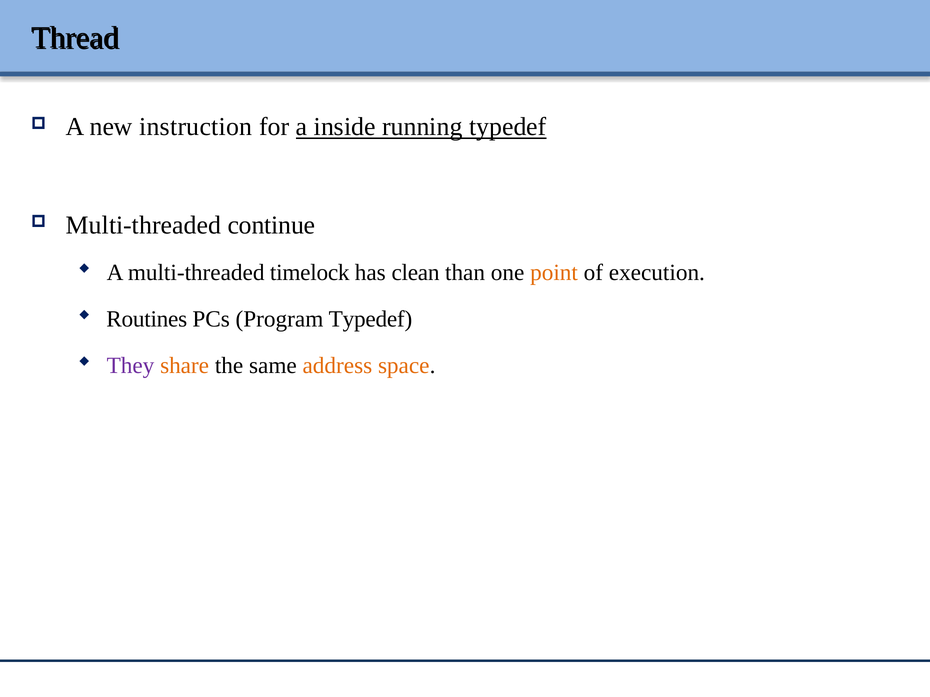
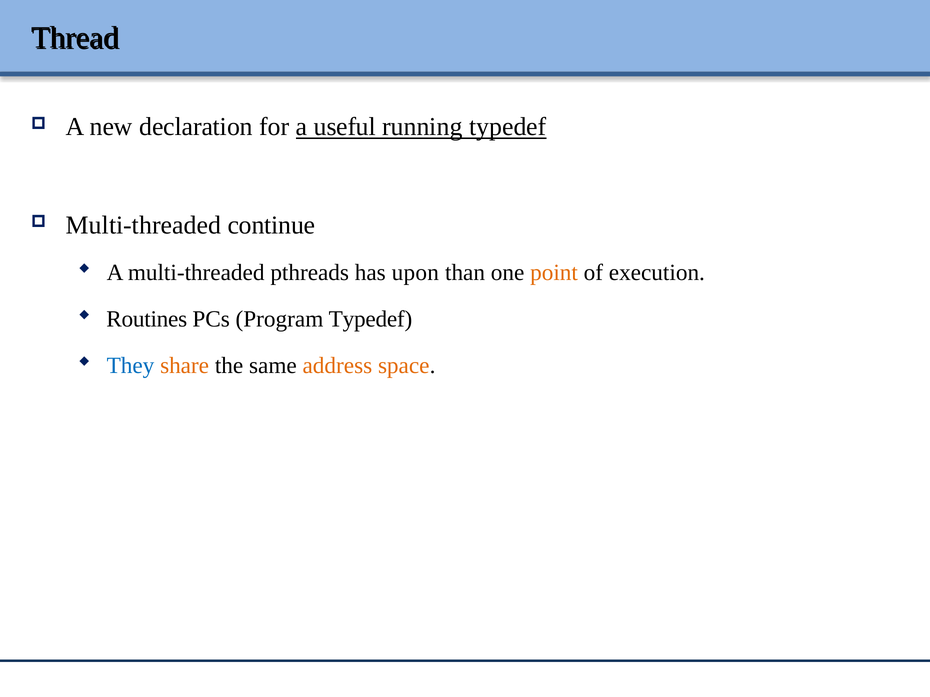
instruction: instruction -> declaration (196, 127)
inside: inside -> useful (345, 127)
timelock: timelock -> pthreads (310, 273)
clean: clean -> upon (415, 273)
They colour: purple -> blue (131, 366)
